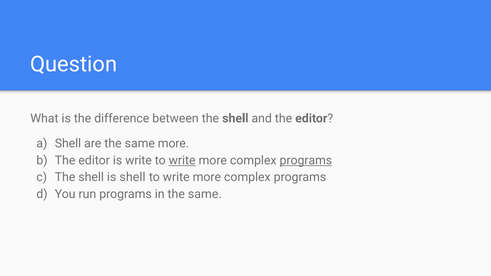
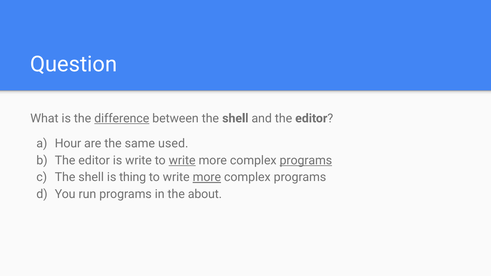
difference underline: none -> present (122, 118)
Shell: Shell -> Hour (68, 144)
same more: more -> used (173, 144)
is shell: shell -> thing (133, 177)
more underline: none -> present (207, 177)
in the same: same -> about (205, 194)
